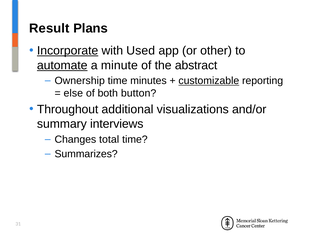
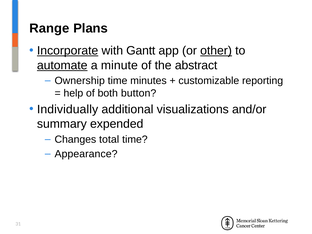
Result: Result -> Range (49, 28)
Used: Used -> Gantt (141, 51)
other underline: none -> present (216, 51)
customizable underline: present -> none (209, 81)
else: else -> help (73, 93)
Throughout: Throughout -> Individually (68, 109)
interviews: interviews -> expended (117, 124)
Summarizes: Summarizes -> Appearance (86, 154)
